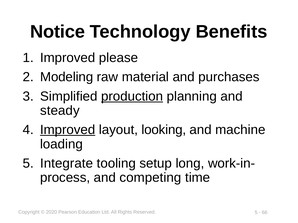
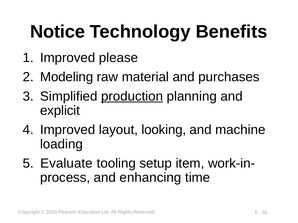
steady: steady -> explicit (60, 111)
Improved underline: present -> none (68, 130)
Integrate: Integrate -> Evaluate (67, 164)
long: long -> item (190, 164)
competing: competing -> enhancing (150, 178)
